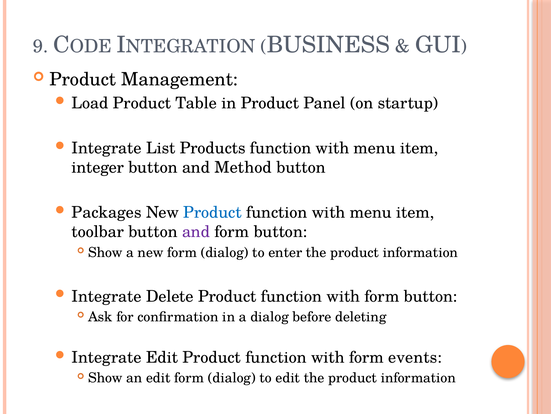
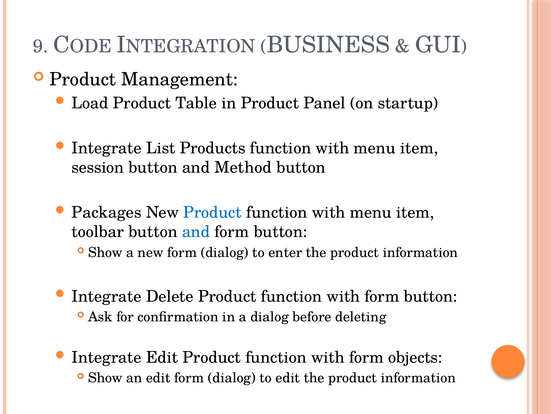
integer: integer -> session (98, 167)
and colour: purple -> blue (196, 232)
events: events -> objects (415, 357)
